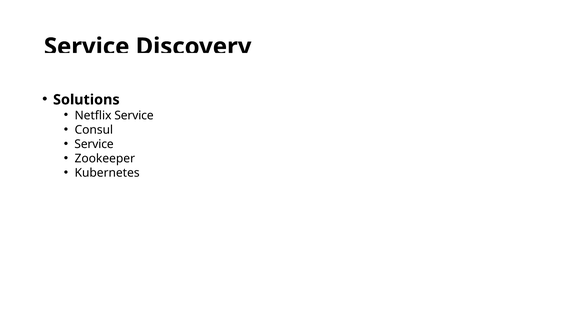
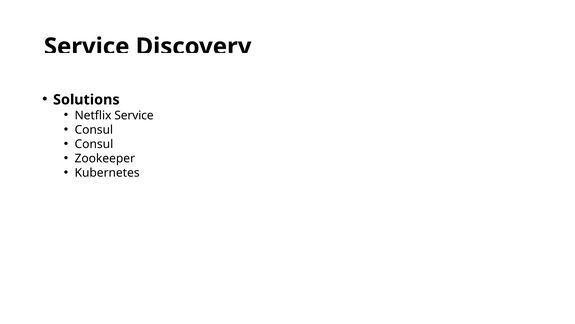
Service: Service -> Consul (94, 144)
